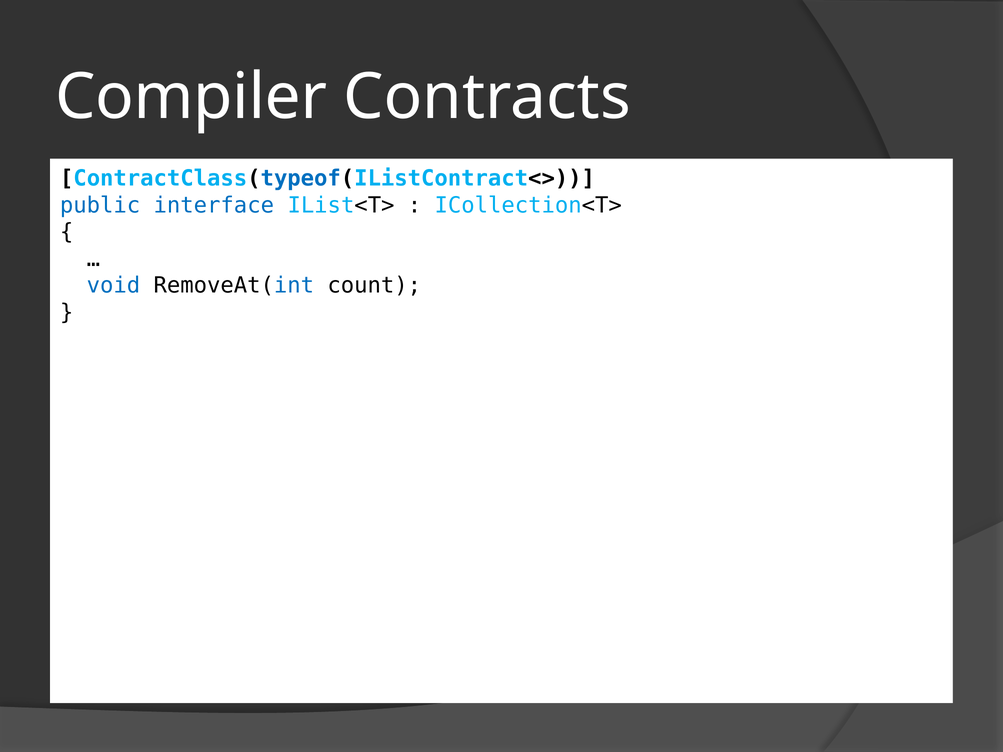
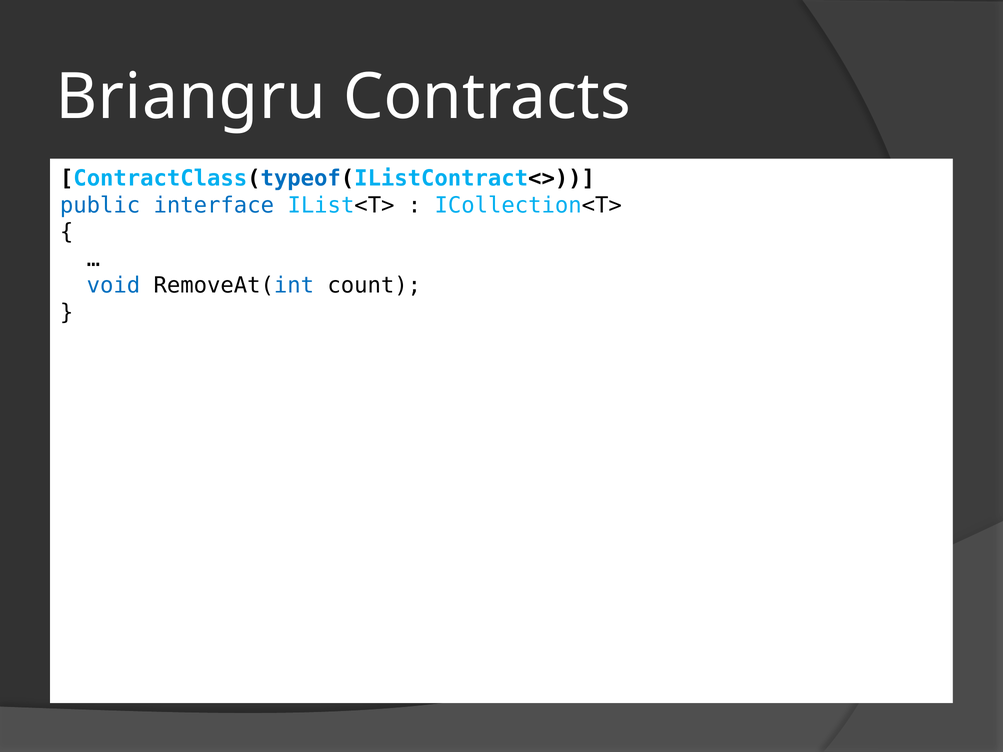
Compiler: Compiler -> Briangru (191, 97)
